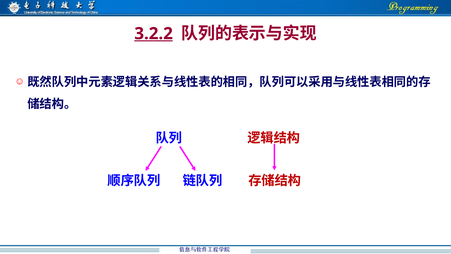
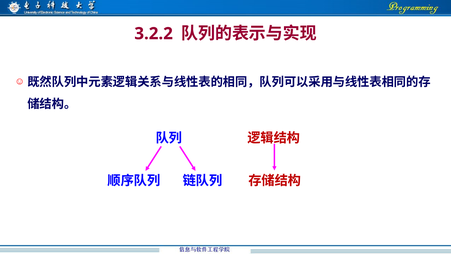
3.2.2 underline: present -> none (154, 34)
